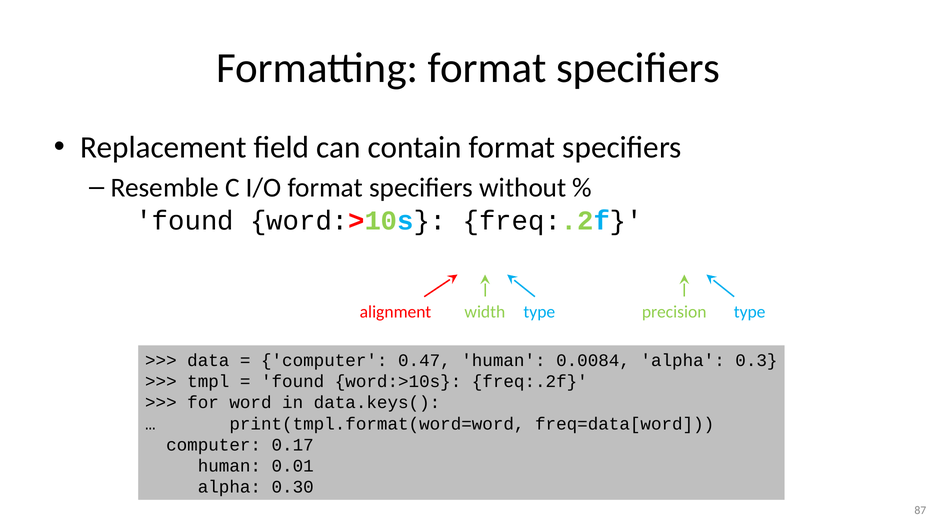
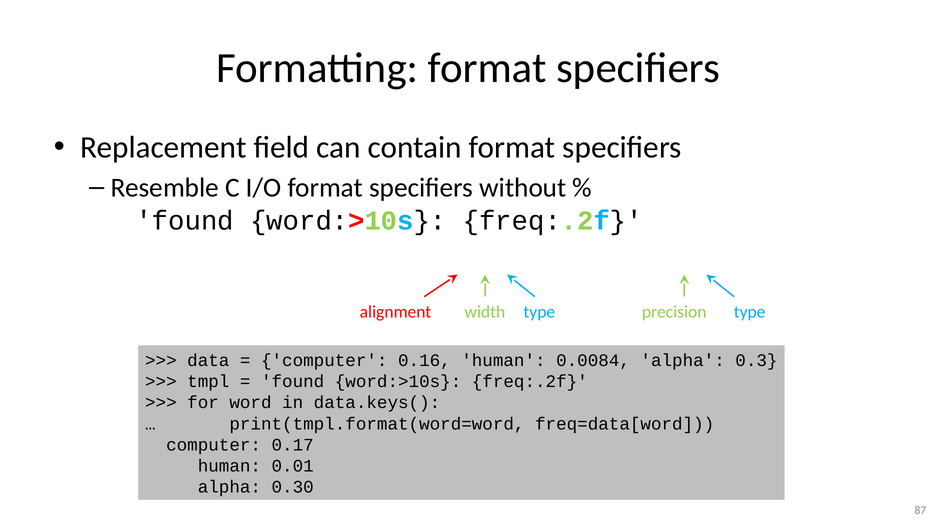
0.47: 0.47 -> 0.16 (424, 361)
